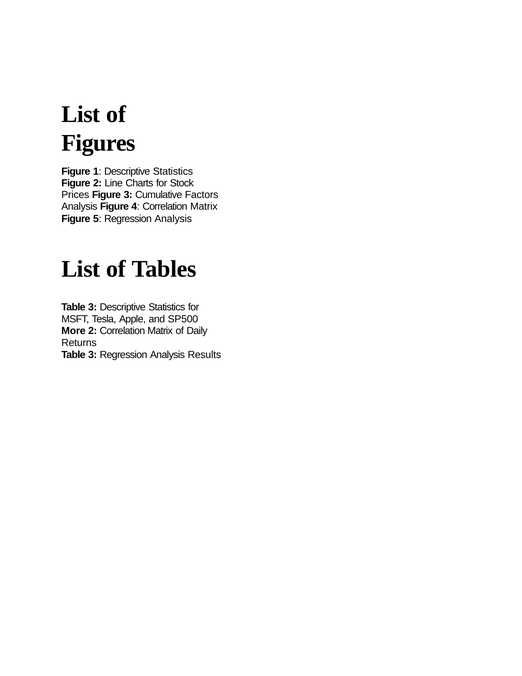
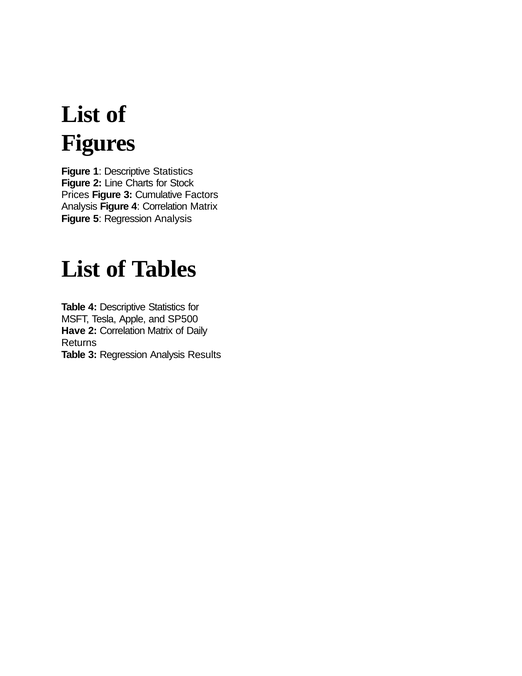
3: 3 -> 4 (93, 307)
More: More -> Have (74, 331)
